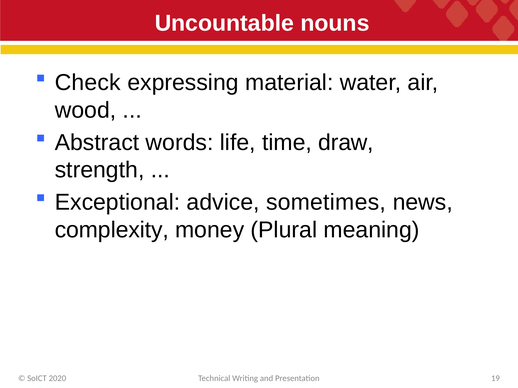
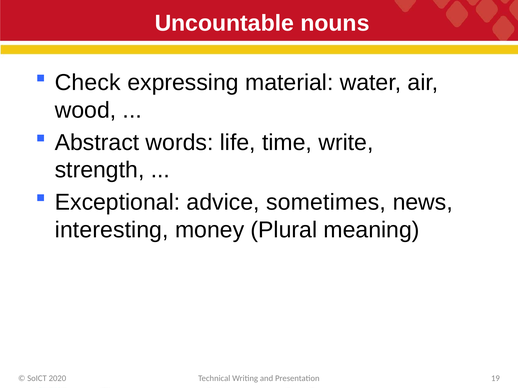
draw: draw -> write (346, 143)
complexity: complexity -> interesting (112, 230)
